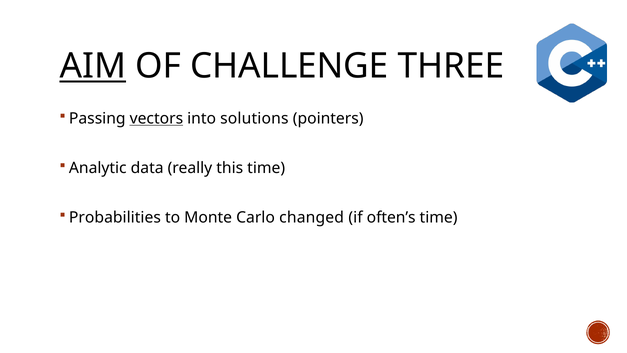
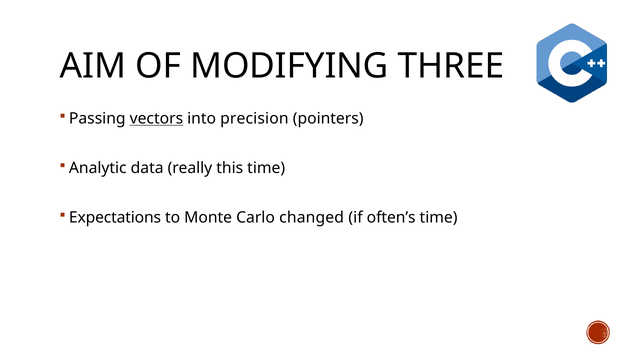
AIM underline: present -> none (93, 66)
CHALLENGE: CHALLENGE -> MODIFYING (289, 66)
solutions: solutions -> precision (254, 118)
Probabilities: Probabilities -> Expectations (115, 217)
